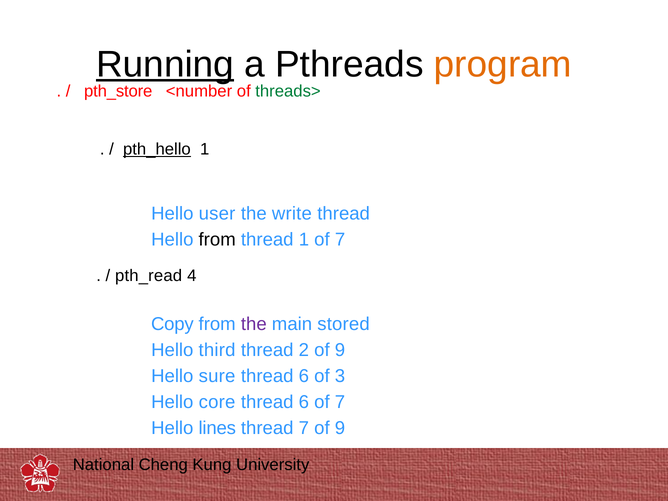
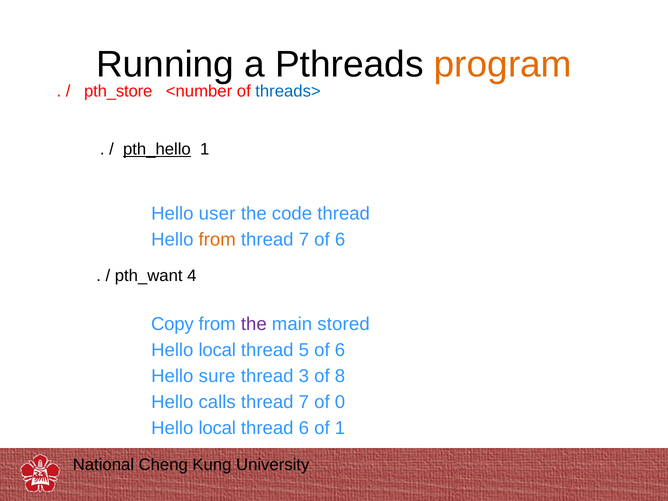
Running underline: present -> none (165, 64)
threads> colour: green -> blue (288, 91)
write: write -> code (292, 214)
from colour: black -> orange (217, 240)
1: 1 -> 7 (304, 240)
7: 7 -> 6 (340, 240)
pth_read: pth_read -> pth_want (149, 275)
third: third -> local (217, 350)
2: 2 -> 5 (304, 350)
9: 9 -> 6 (340, 350)
6: 6 -> 3 (304, 376)
3: 3 -> 8 (340, 376)
core: core -> calls (217, 402)
6: 6 -> 7 (304, 402)
7: 7 -> 0 (340, 402)
lines: lines -> local (217, 428)
thread 7: 7 -> 6 (304, 428)
9: 9 -> 1 (340, 428)
